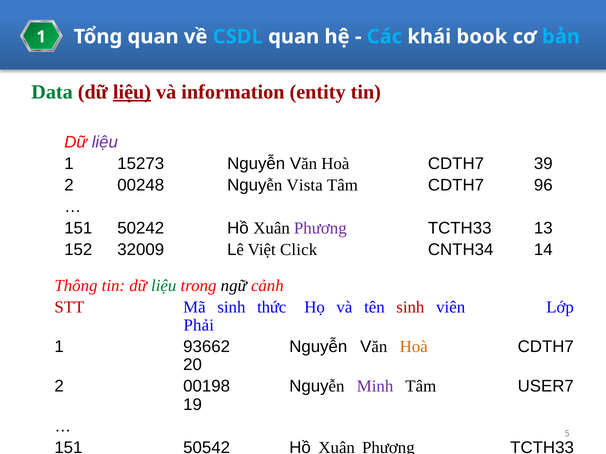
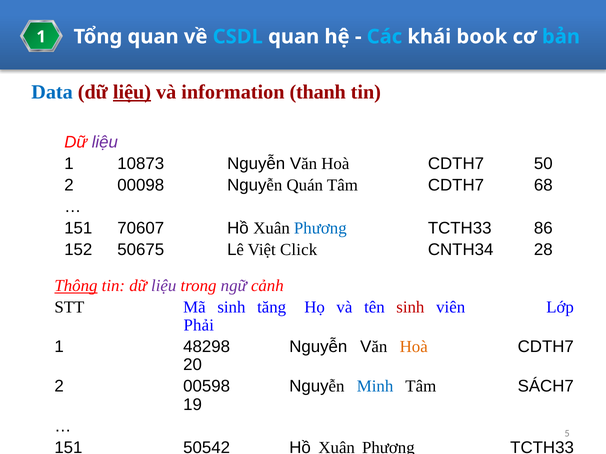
Data colour: green -> blue (52, 92)
entity: entity -> thanh (318, 92)
15273: 15273 -> 10873 (141, 164)
39: 39 -> 50 (543, 164)
00248: 00248 -> 00098 (141, 185)
Vista: Vista -> Quán (305, 185)
96: 96 -> 68 (543, 185)
50242: 50242 -> 70607 (141, 228)
Phương colour: purple -> blue (320, 228)
13: 13 -> 86 (543, 228)
32009: 32009 -> 50675 (141, 250)
14: 14 -> 28 (543, 250)
Thông underline: none -> present (76, 286)
liệu colour: green -> purple (164, 286)
ngữ colour: black -> purple (234, 286)
STT colour: red -> black (69, 307)
thức: thức -> tăng (272, 307)
93662: 93662 -> 48298 (207, 347)
00198: 00198 -> 00598 (207, 387)
Minh colour: purple -> blue (375, 387)
USER7: USER7 -> SÁCH7 (546, 387)
